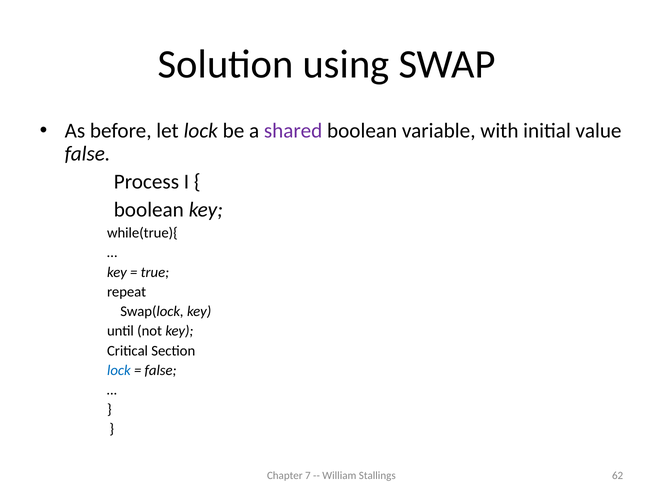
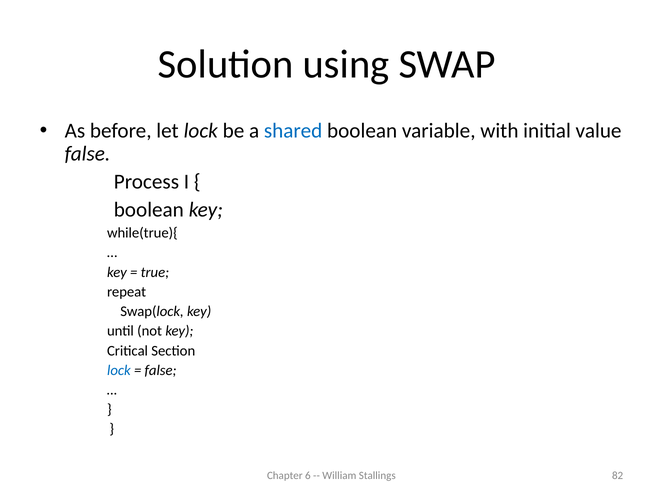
shared colour: purple -> blue (293, 131)
7: 7 -> 6 (308, 475)
62: 62 -> 82 (618, 475)
